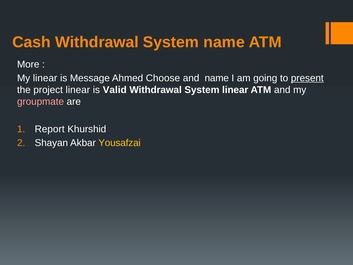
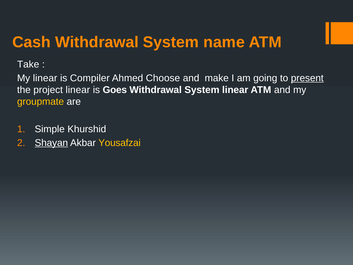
More: More -> Take (28, 64)
Message: Message -> Compiler (90, 78)
and name: name -> make (217, 78)
Valid: Valid -> Goes (115, 90)
groupmate colour: pink -> yellow (41, 102)
Report: Report -> Simple (50, 129)
Shayan underline: none -> present (51, 143)
